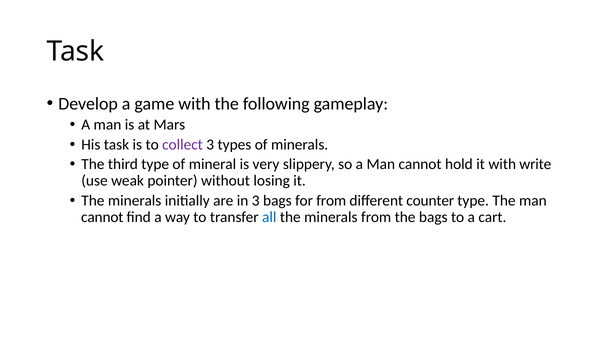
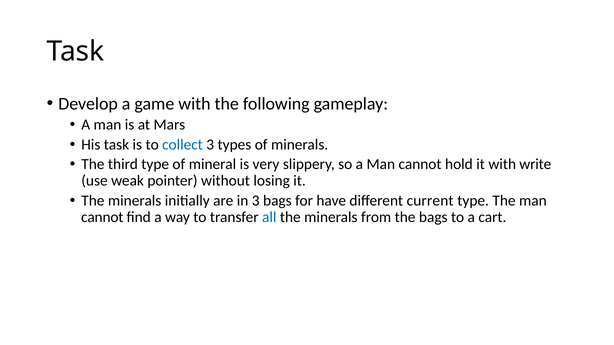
collect colour: purple -> blue (183, 145)
for from: from -> have (331, 201)
counter: counter -> current (430, 201)
